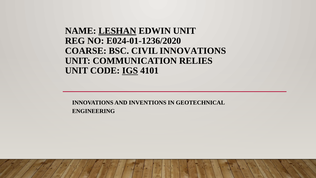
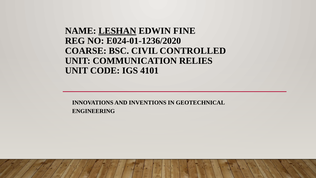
EDWIN UNIT: UNIT -> FINE (184, 31)
CIVIL INNOVATIONS: INNOVATIONS -> CONTROLLED (193, 51)
IGS underline: present -> none (130, 71)
